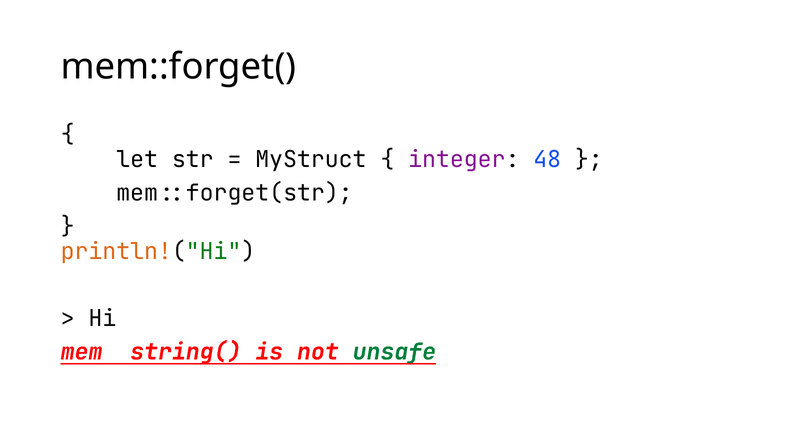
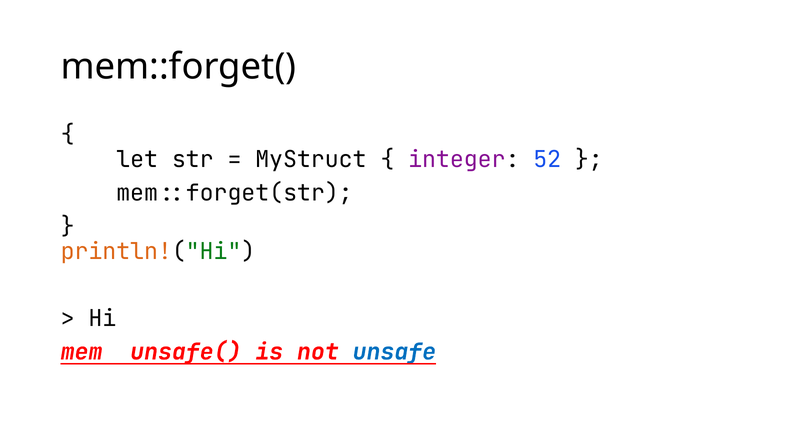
48: 48 -> 52 (547, 160)
mem::string(: mem::string( -> mem::unsafe( (151, 352)
unsafe colour: green -> blue (394, 352)
